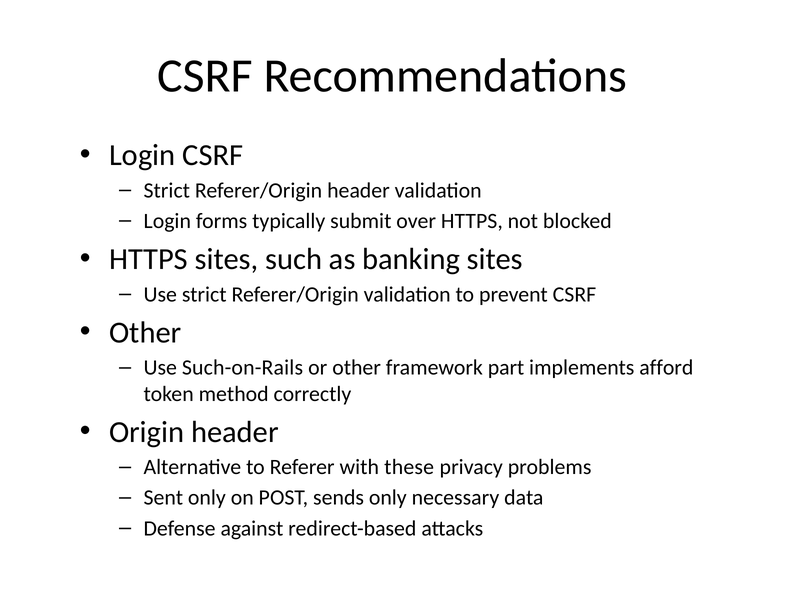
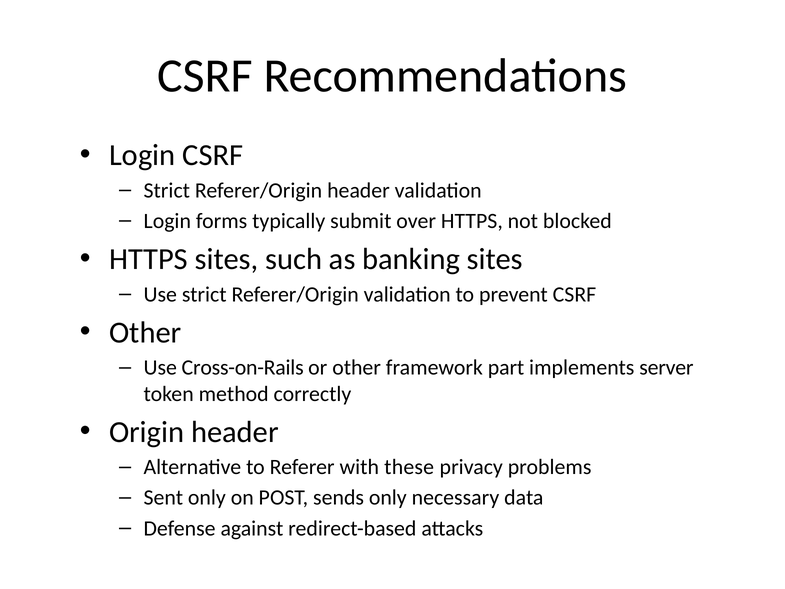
Such-on-Rails: Such-on-Rails -> Cross-on-Rails (243, 368)
afford: afford -> server (666, 368)
